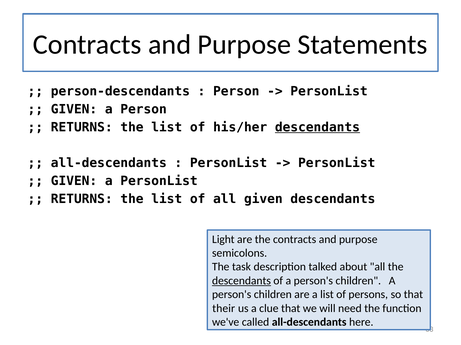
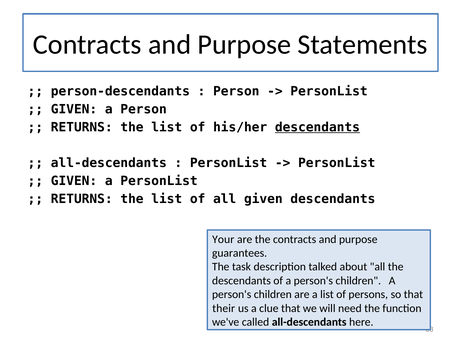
Light: Light -> Your (223, 240)
semicolons: semicolons -> guarantees (240, 254)
descendants underline: present -> none (241, 281)
